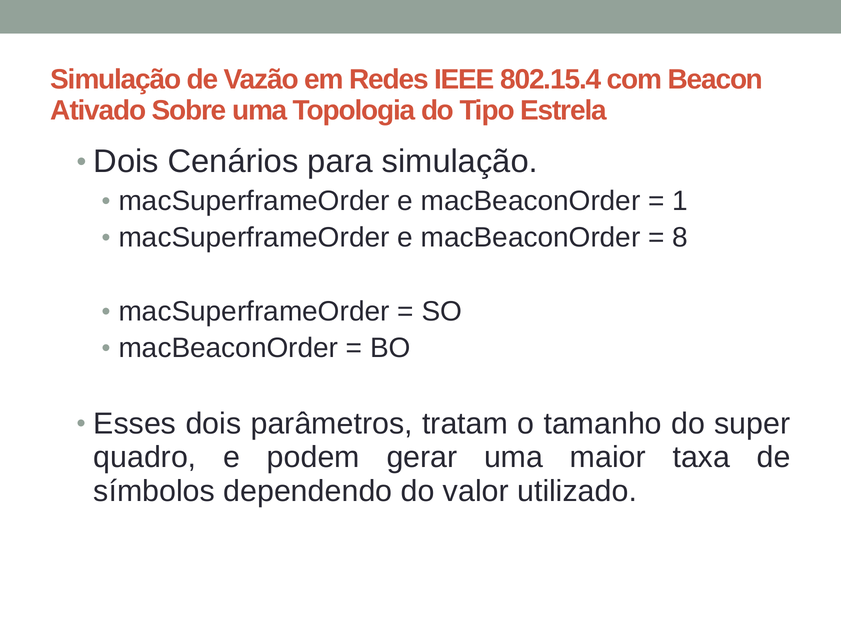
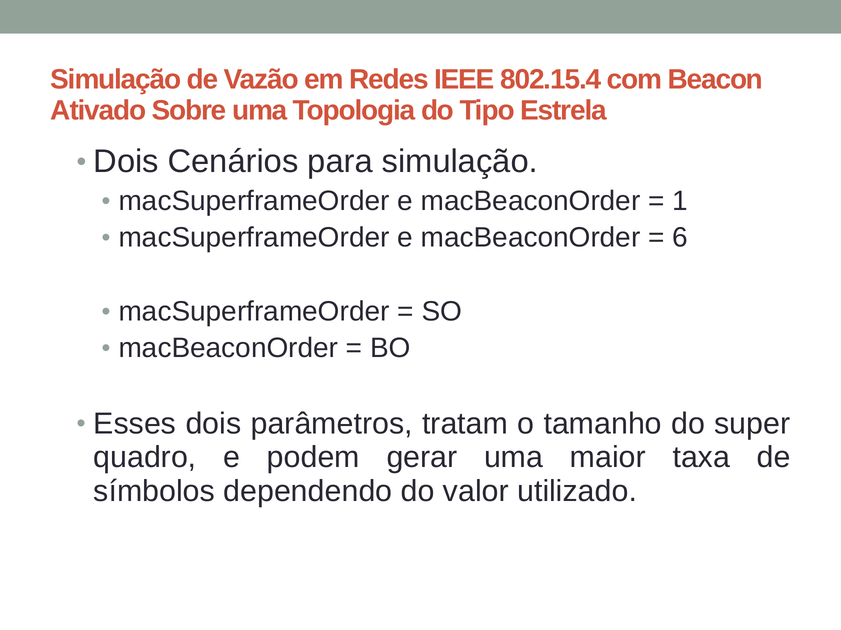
8: 8 -> 6 (680, 238)
